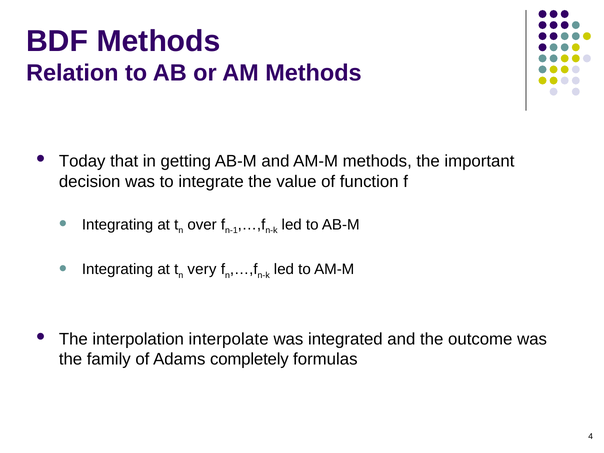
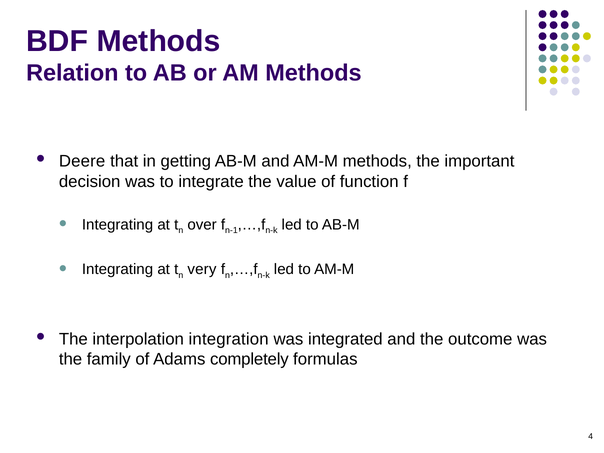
Today: Today -> Deere (82, 161)
interpolate: interpolate -> integration (229, 339)
